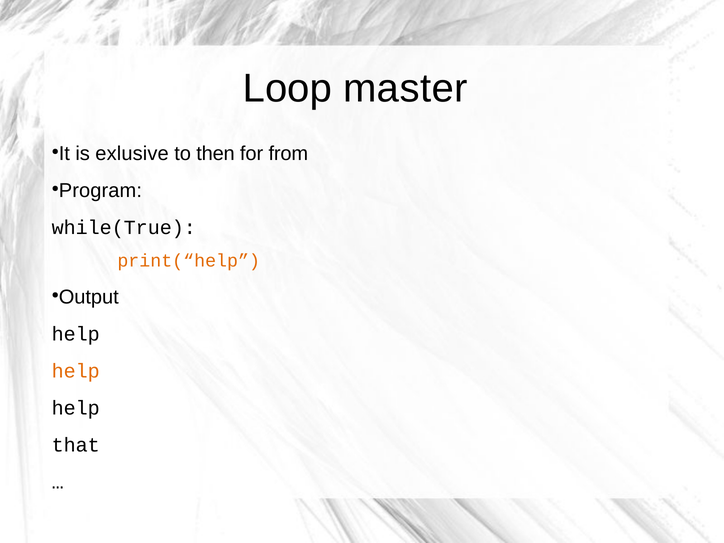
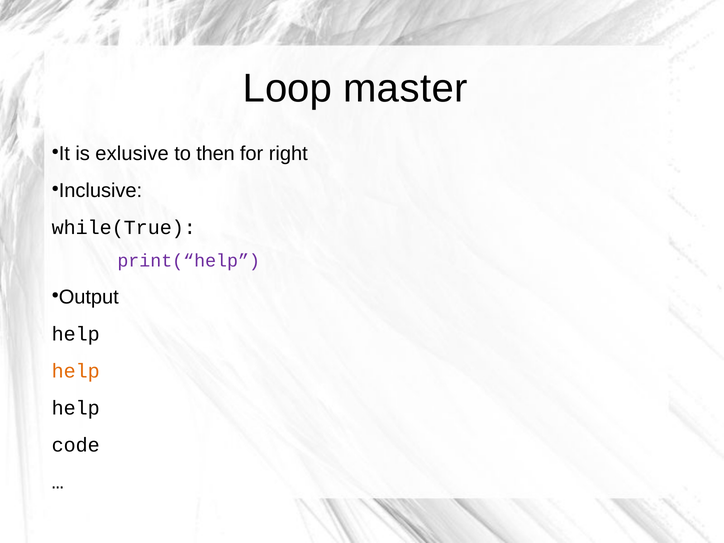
from: from -> right (288, 153)
Program: Program -> Inclusive (100, 190)
print(“help colour: orange -> purple (189, 261)
that: that -> code (76, 445)
